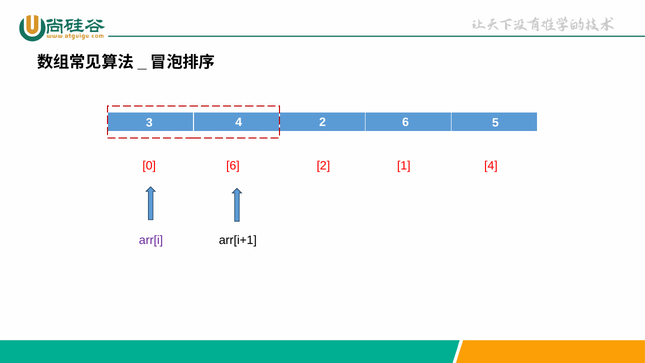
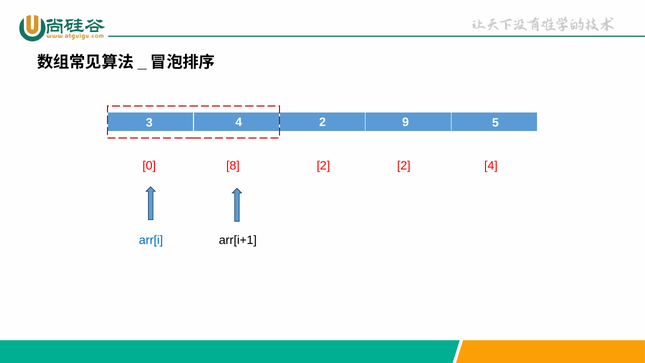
2 6: 6 -> 9 (406, 122)
0 6: 6 -> 8 (233, 165)
2 1: 1 -> 2 (404, 165)
arr[i colour: purple -> blue (151, 240)
